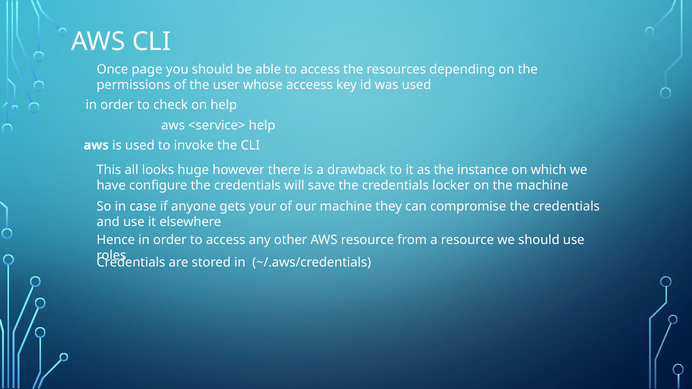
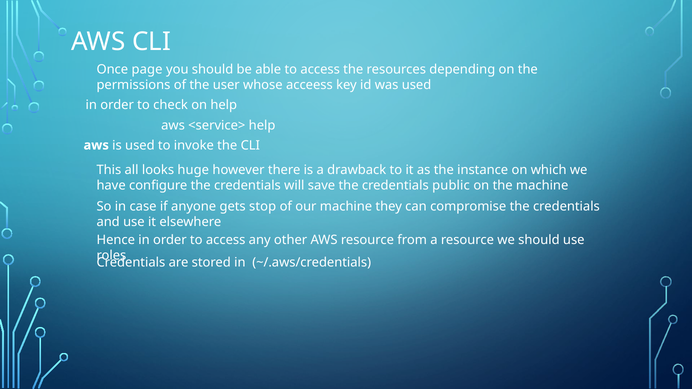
locker: locker -> public (451, 186)
your: your -> stop (263, 207)
